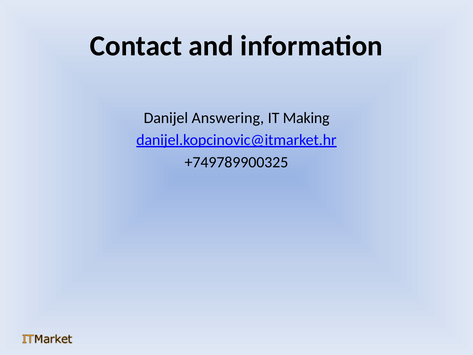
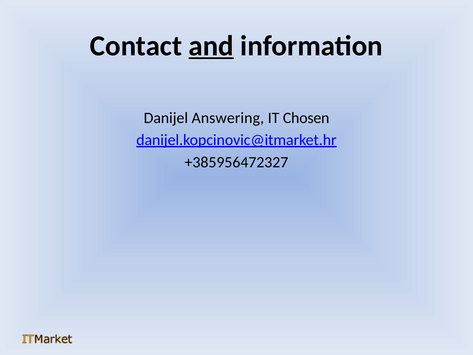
and underline: none -> present (211, 46)
Making: Making -> Chosen (306, 118)
+749789900325: +749789900325 -> +385956472327 (236, 162)
